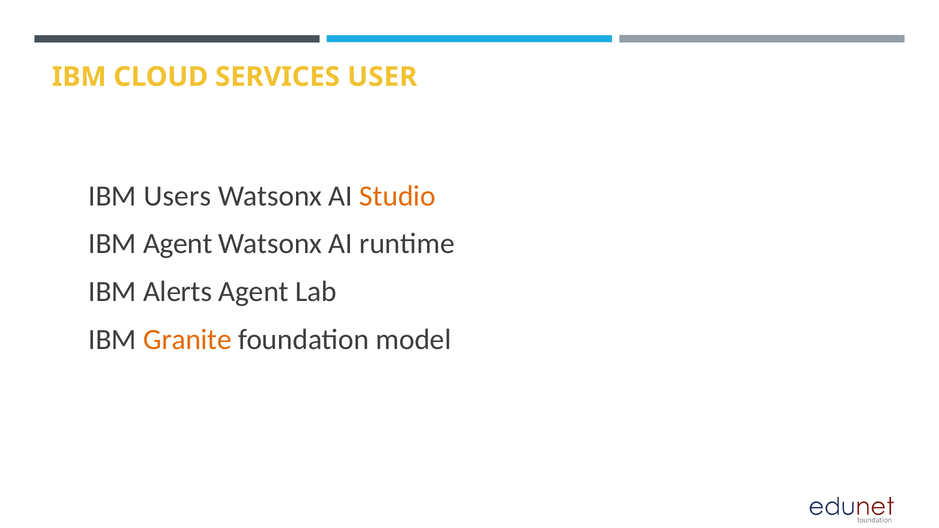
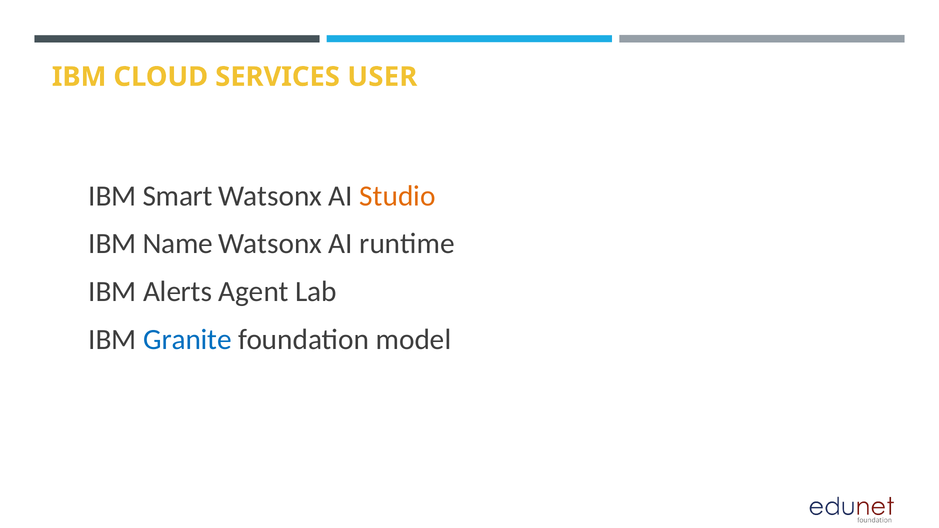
Users: Users -> Smart (178, 196)
IBM Agent: Agent -> Name (178, 244)
Granite colour: orange -> blue (187, 340)
